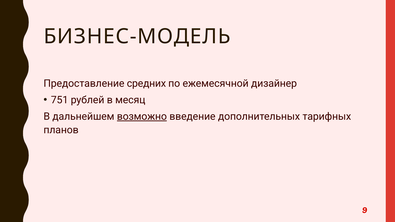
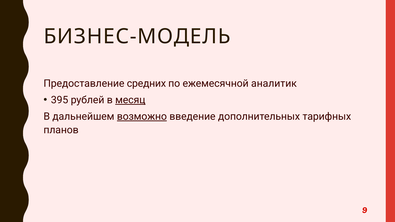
дизайнер: дизайнер -> аналитик (274, 84)
751: 751 -> 395 (60, 100)
месяц underline: none -> present (130, 100)
